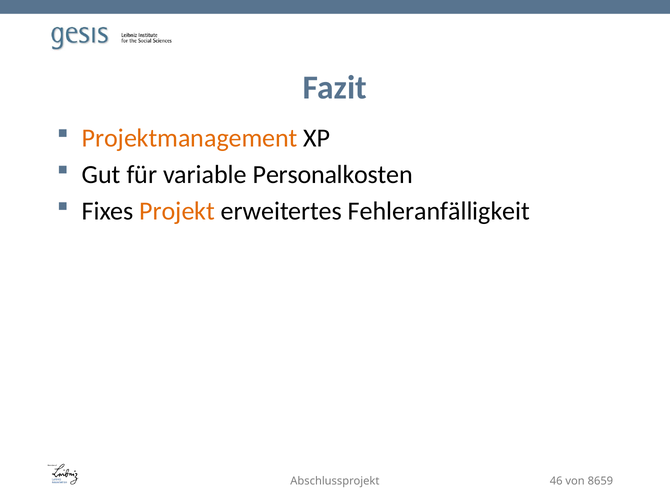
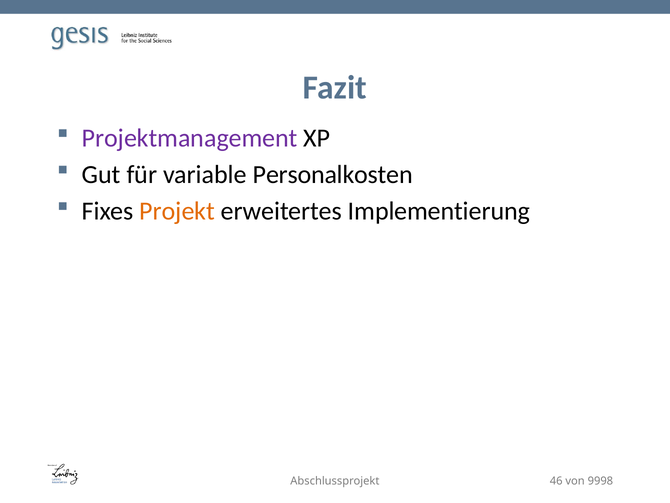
Projektmanagement colour: orange -> purple (190, 138)
Fehleranfälligkeit: Fehleranfälligkeit -> Implementierung (439, 211)
8659: 8659 -> 9998 (600, 481)
